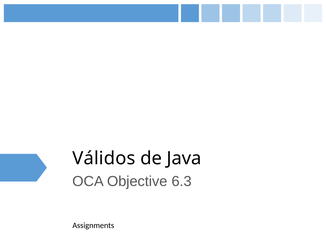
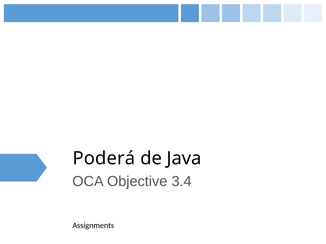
Válidos: Válidos -> Poderá (104, 159)
6.3: 6.3 -> 3.4 (182, 182)
